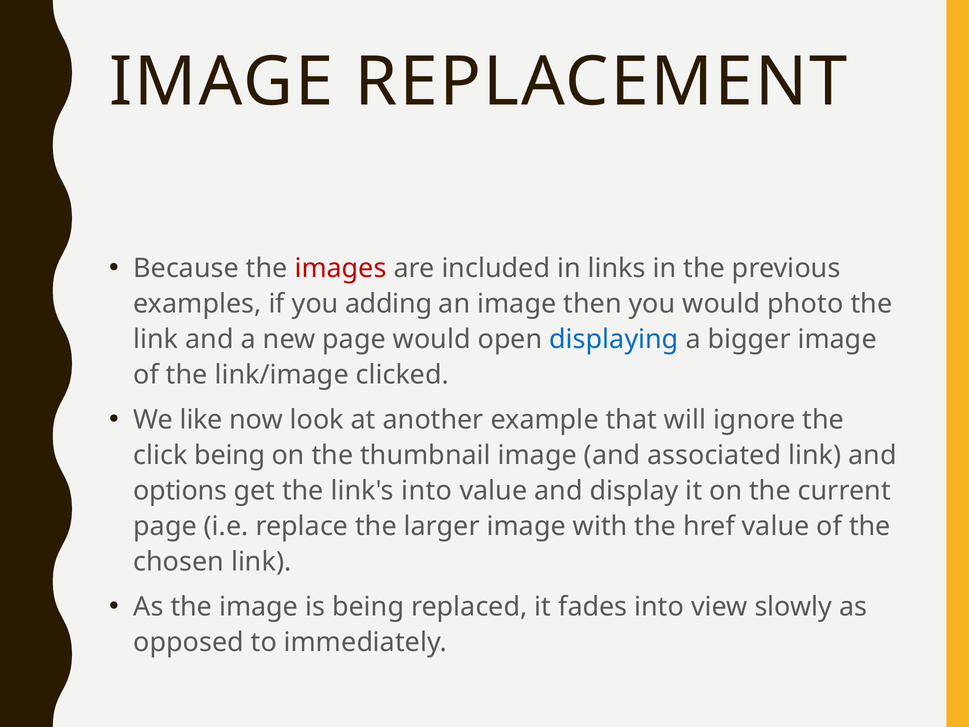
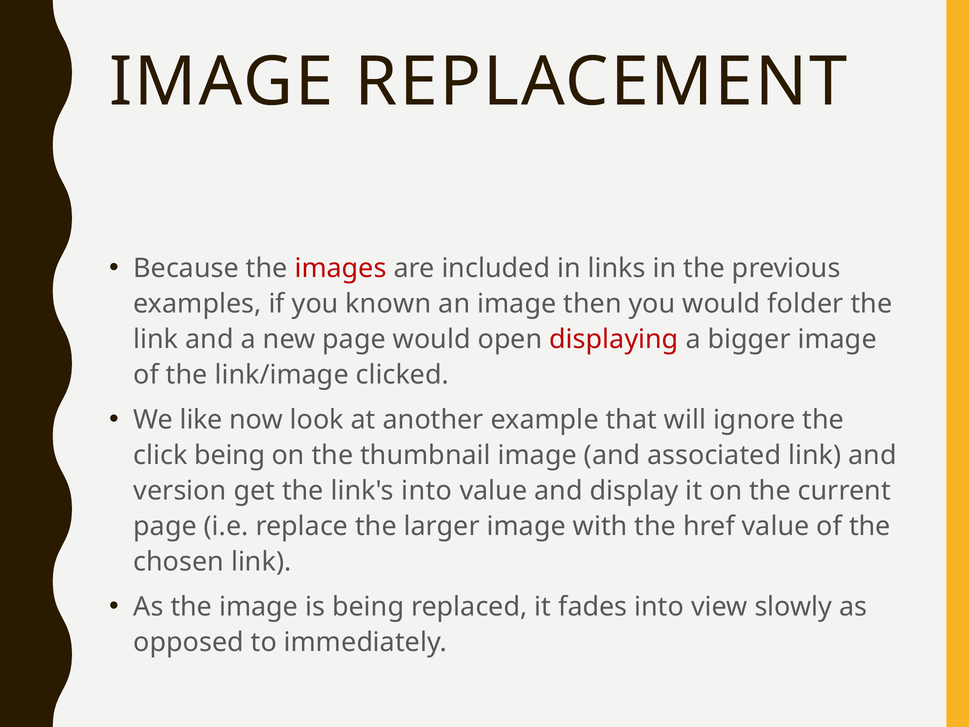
adding: adding -> known (388, 304)
photo: photo -> folder (805, 304)
displaying colour: blue -> red (614, 339)
options: options -> version (180, 491)
